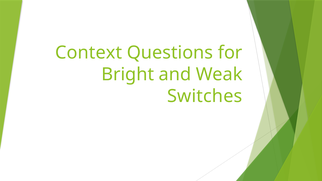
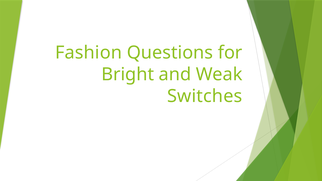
Context: Context -> Fashion (89, 53)
